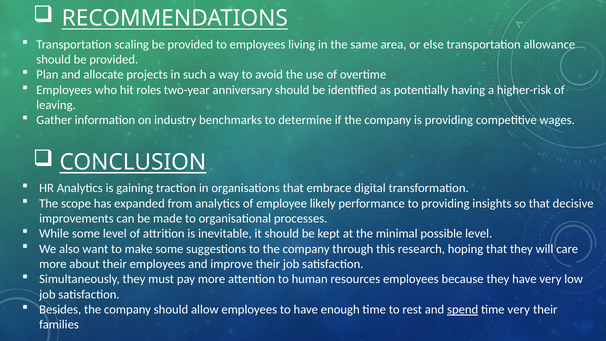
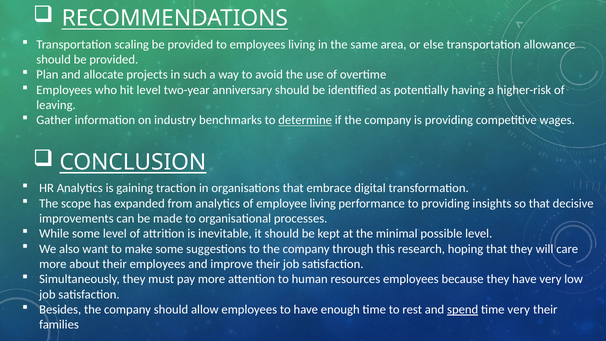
hit roles: roles -> level (149, 90)
determine underline: none -> present (305, 120)
employee likely: likely -> living (323, 203)
